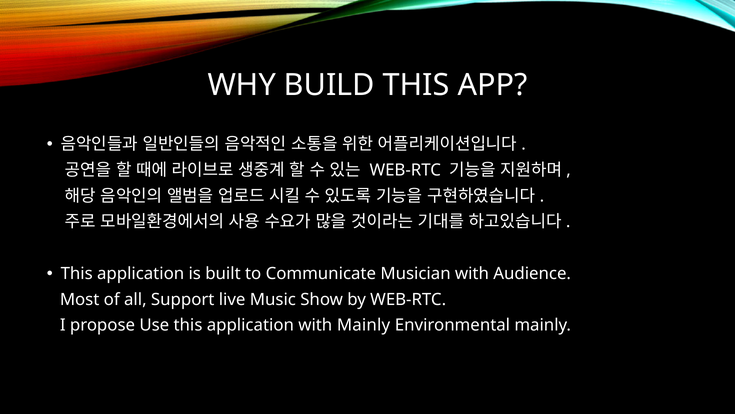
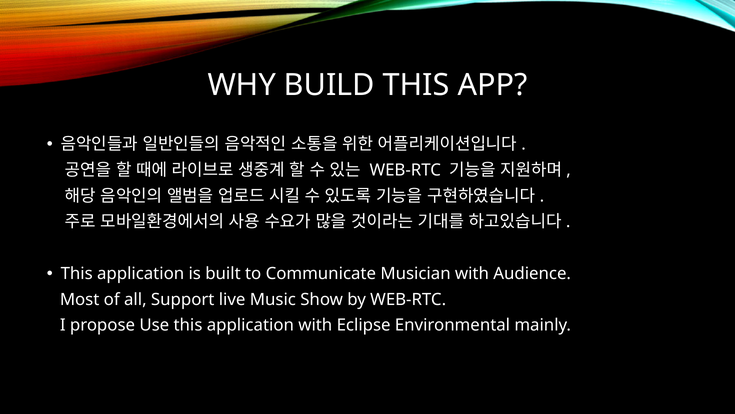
with Mainly: Mainly -> Eclipse (364, 325)
